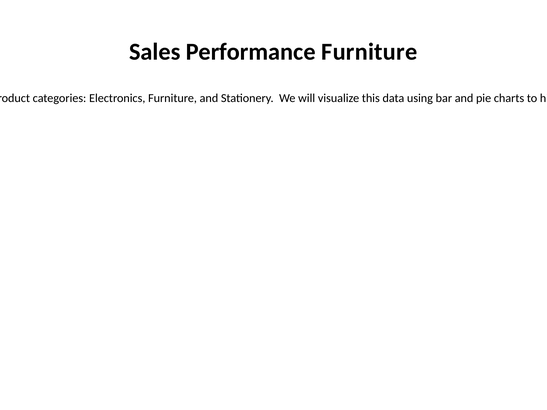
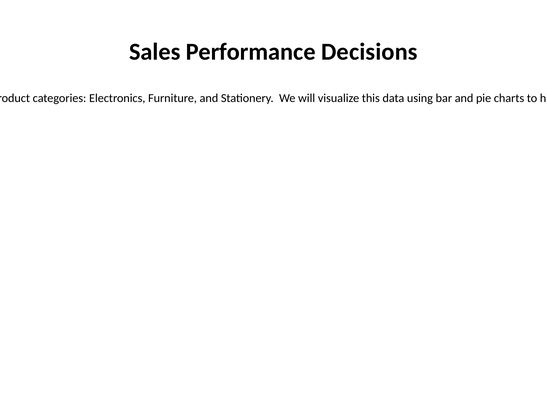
Performance Furniture: Furniture -> Decisions (369, 52)
